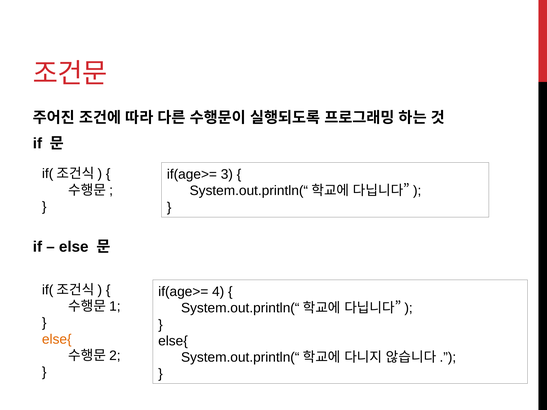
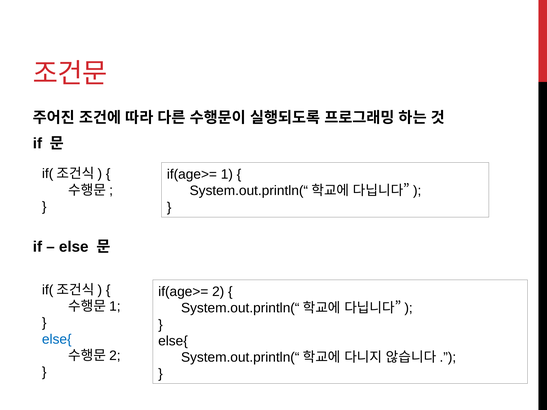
3: 3 -> 1 (227, 175)
4: 4 -> 2 (218, 292)
else{ colour: orange -> blue (57, 339)
